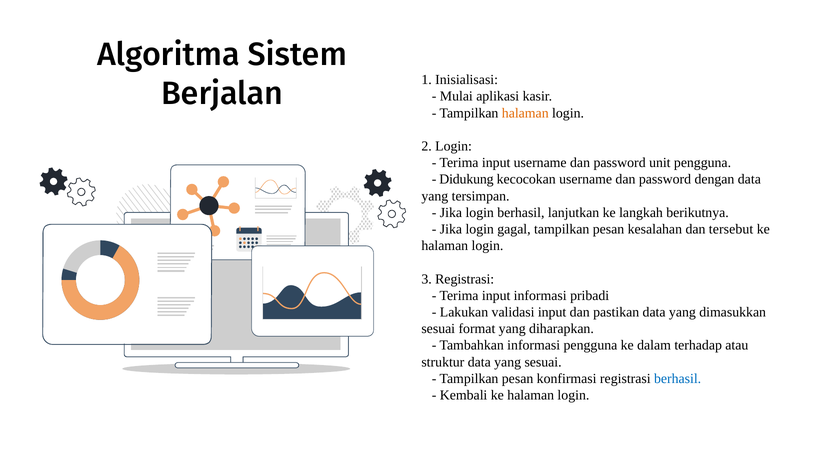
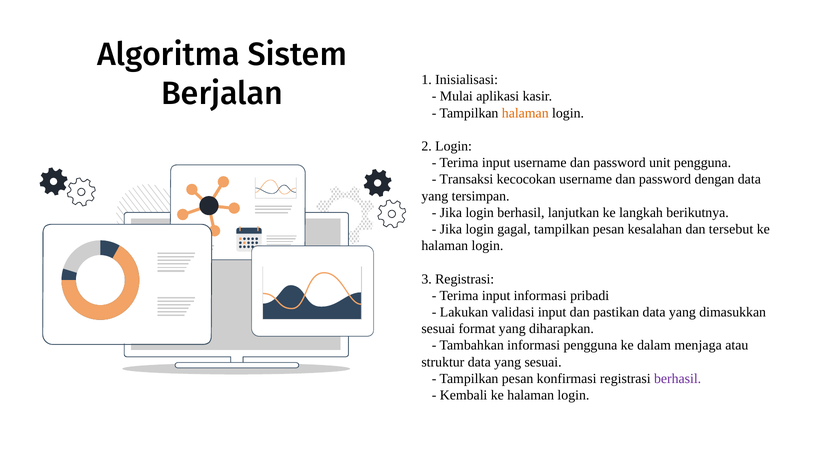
Didukung: Didukung -> Transaksi (466, 179)
terhadap: terhadap -> menjaga (698, 345)
berhasil colour: blue -> purple (678, 379)
